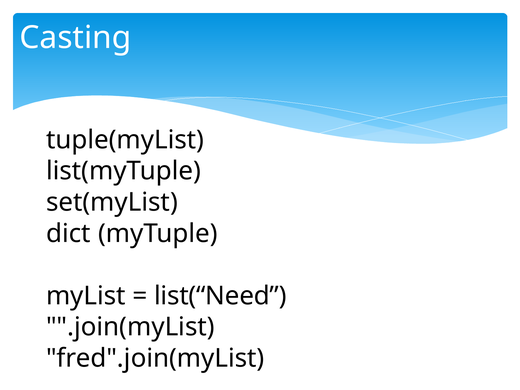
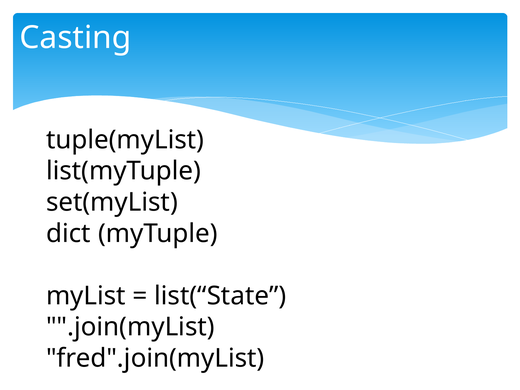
list(“Need: list(“Need -> list(“State (220, 296)
